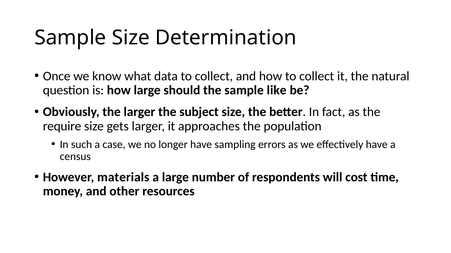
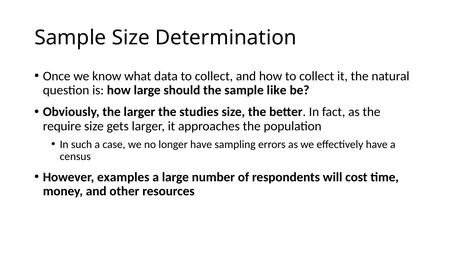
subject: subject -> studies (199, 112)
materials: materials -> examples (123, 178)
